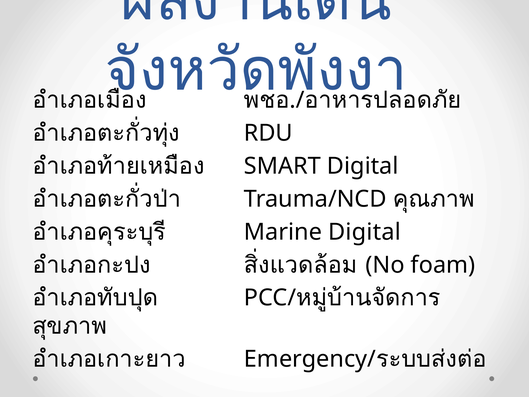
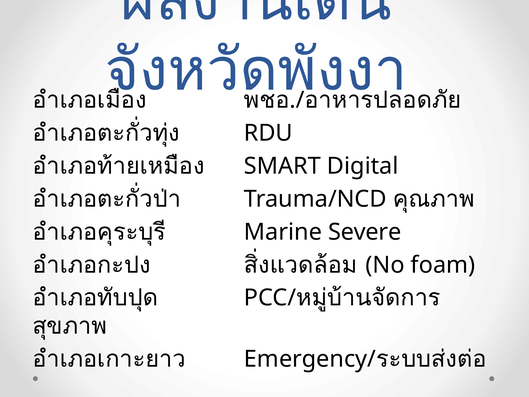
Marine Digital: Digital -> Severe (365, 232)
